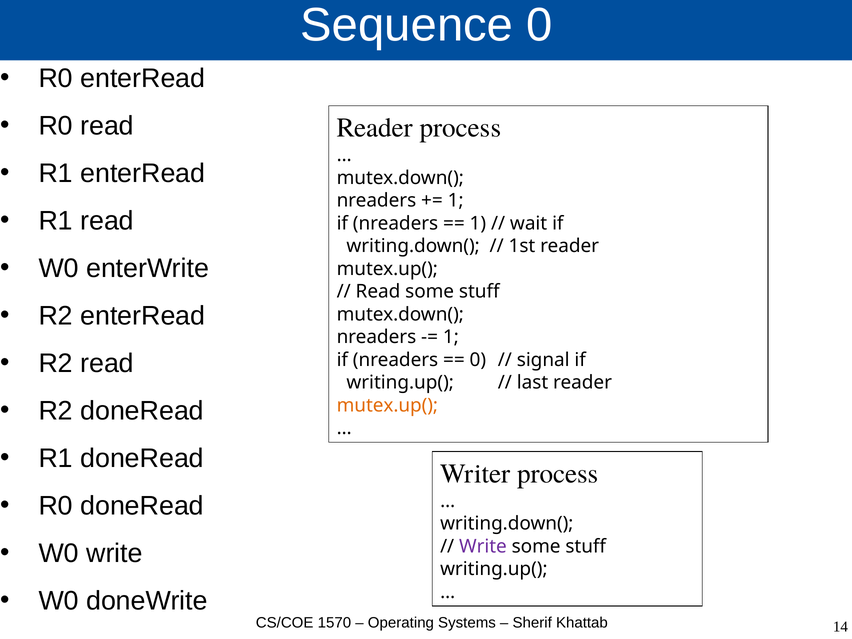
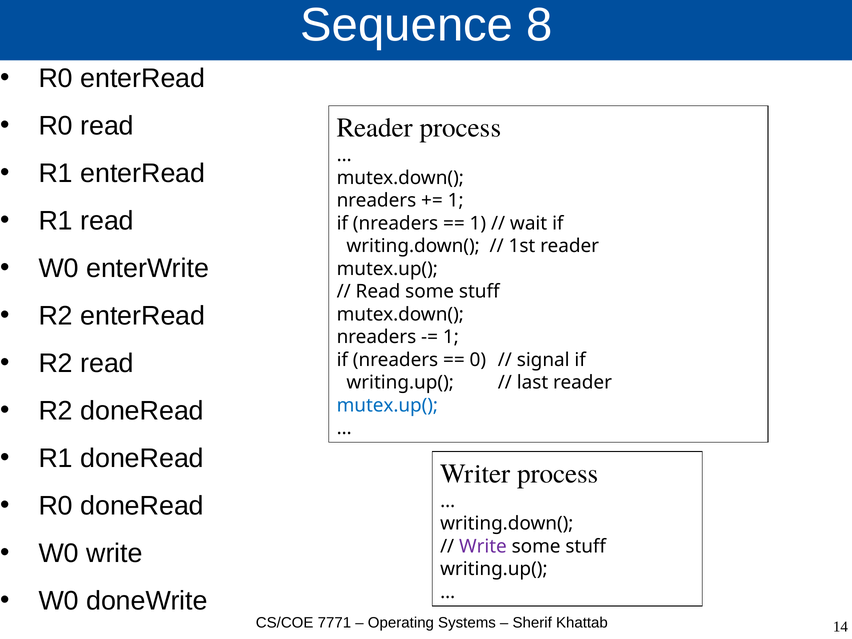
Sequence 0: 0 -> 8 (539, 25)
mutex.up( colour: orange -> blue (387, 405)
1570: 1570 -> 7771 (334, 623)
